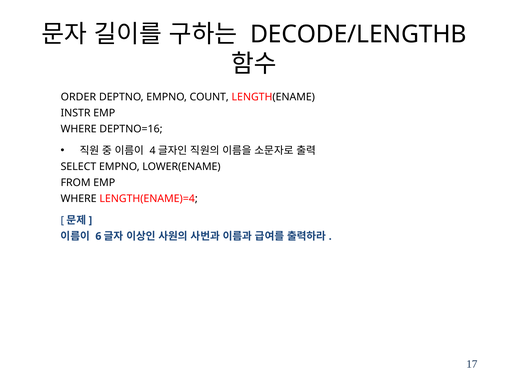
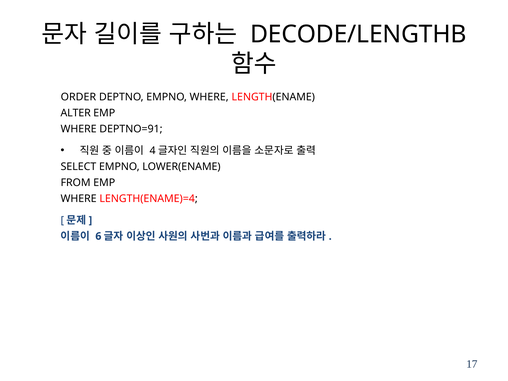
EMPNO COUNT: COUNT -> WHERE (209, 97)
INSTR: INSTR -> ALTER (76, 113)
DEPTNO=16: DEPTNO=16 -> DEPTNO=91 (131, 129)
